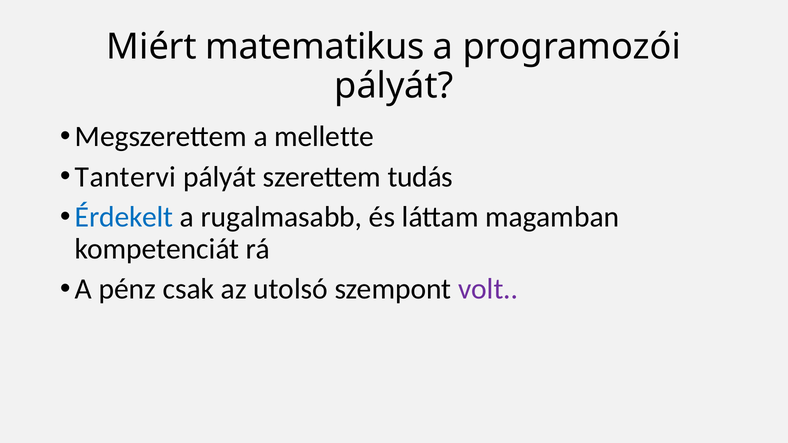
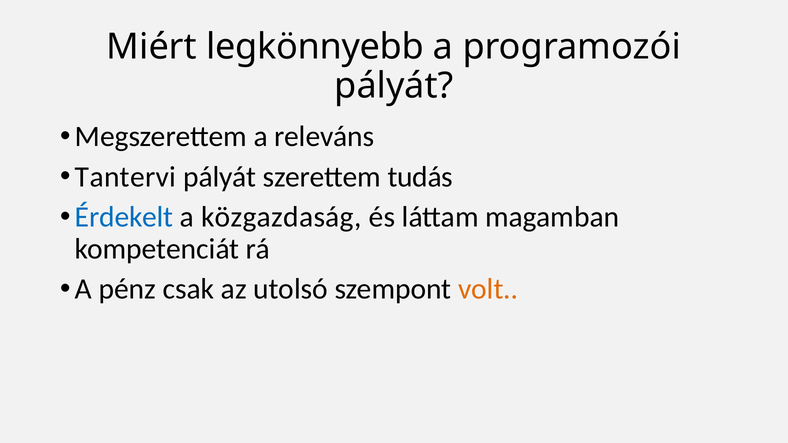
matematikus: matematikus -> legkönnyebb (315, 47)
mellette: mellette -> releváns (324, 137)
rugalmasabb: rugalmasabb -> közgazdaság (281, 217)
volt colour: purple -> orange (488, 289)
